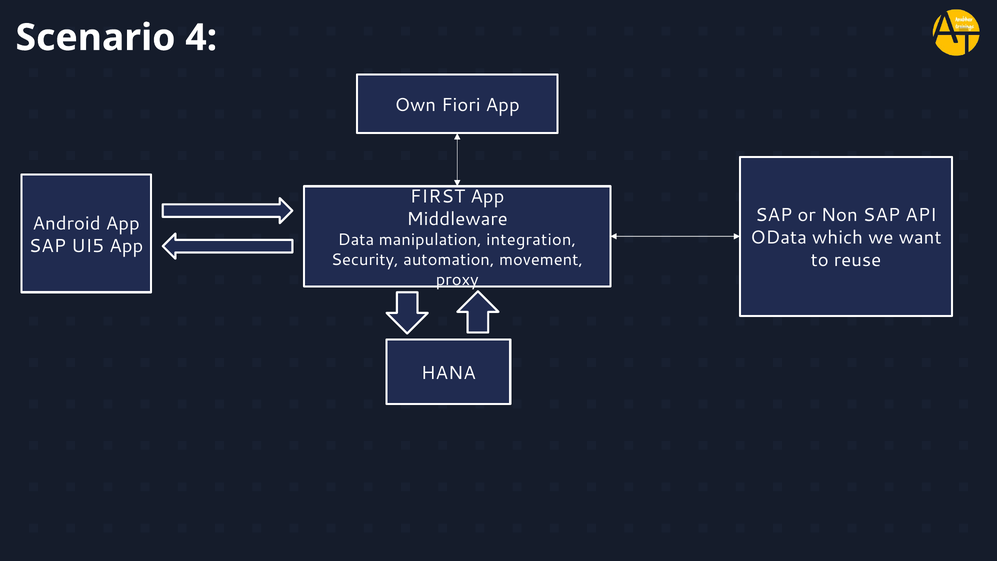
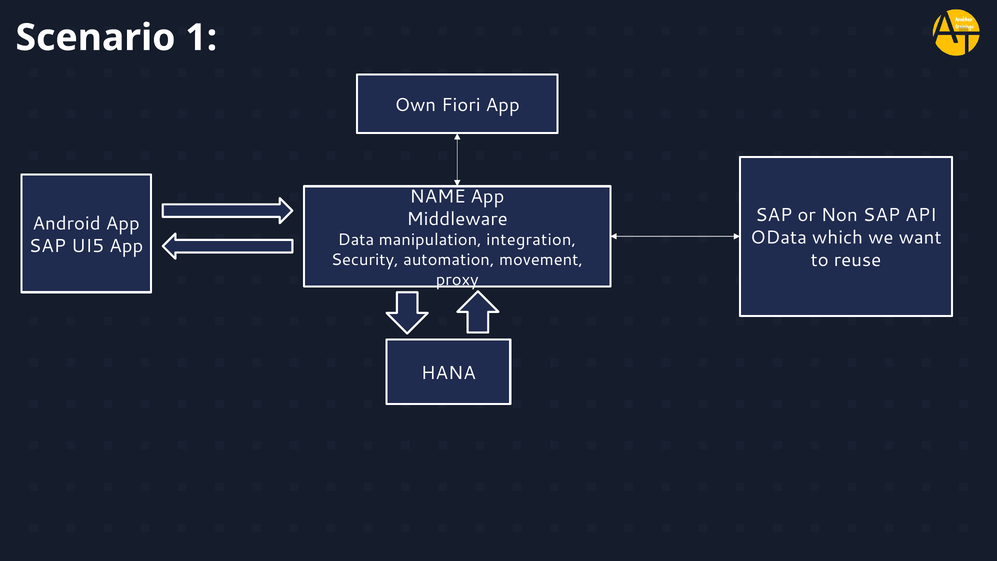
4: 4 -> 1 (201, 38)
FIRST: FIRST -> NAME (438, 196)
